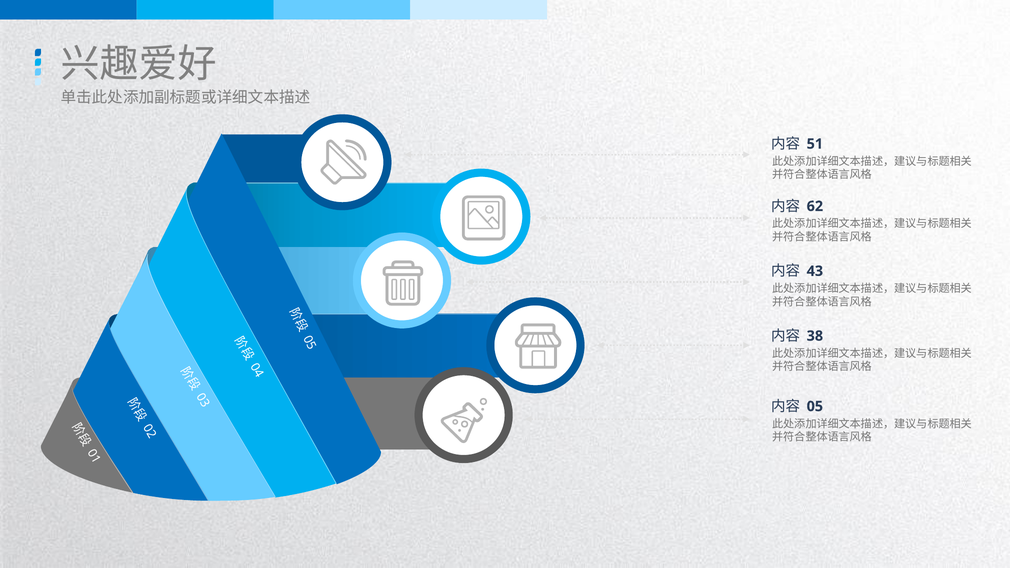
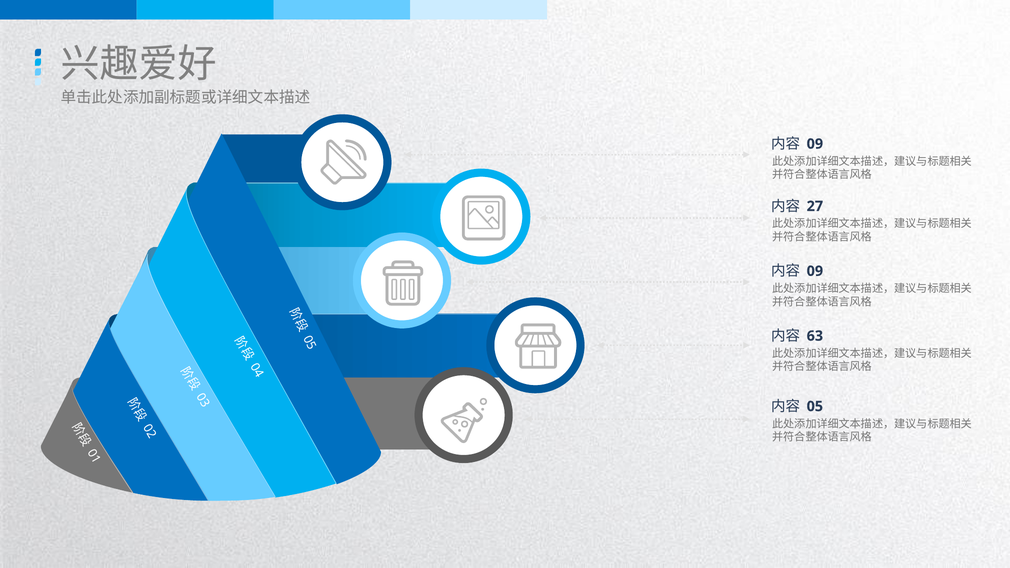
51: 51 -> 09 (815, 144)
62: 62 -> 27 (815, 206)
43: 43 -> 09 (815, 271)
38: 38 -> 63 (815, 336)
